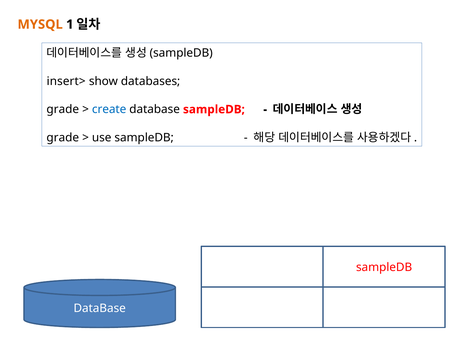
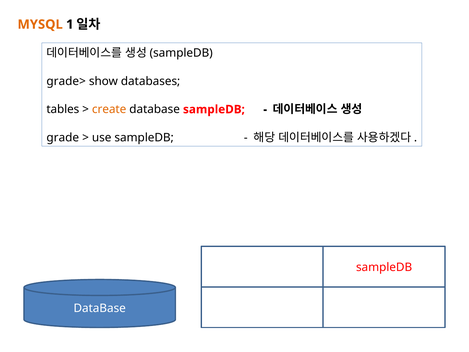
insert>: insert> -> grade> (66, 81)
grade: grade -> tables (63, 109)
create colour: blue -> orange (109, 109)
